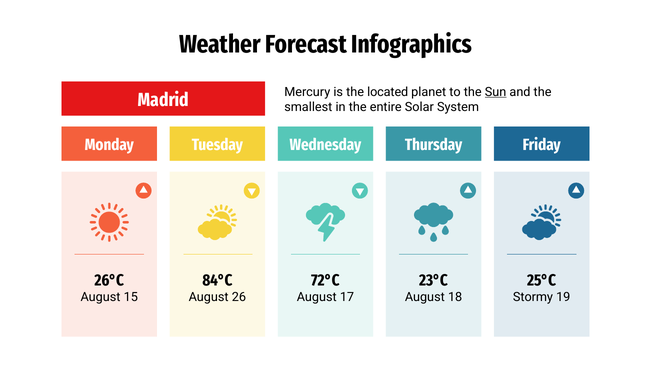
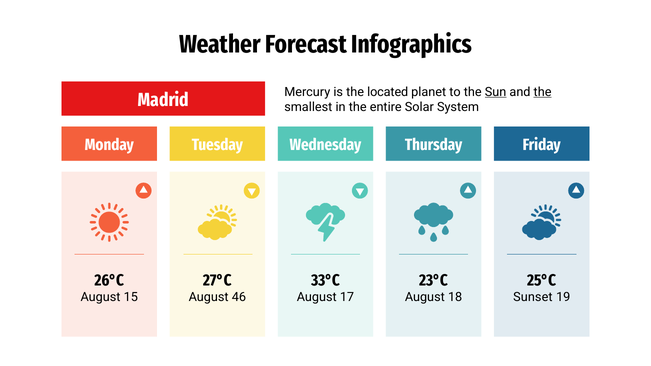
the underline: none -> present (543, 92)
84°C: 84°C -> 27°C (217, 281)
72°C: 72°C -> 33°C (326, 281)
26: 26 -> 46 (239, 297)
Stormy: Stormy -> Sunset (533, 297)
